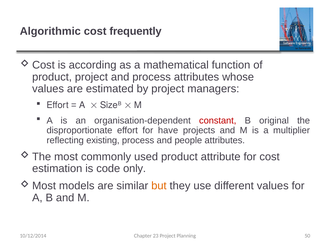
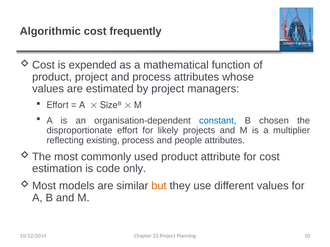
according: according -> expended (93, 65)
constant colour: red -> blue (218, 121)
original: original -> chosen (274, 121)
have: have -> likely (168, 131)
